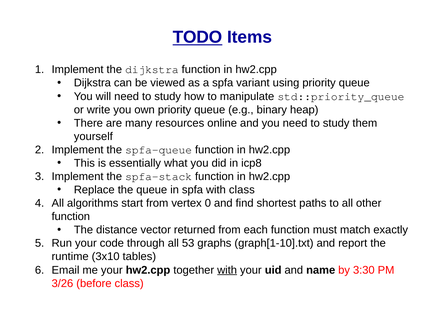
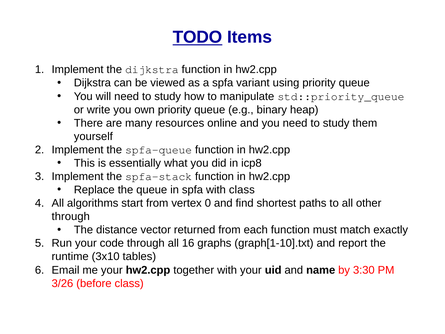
function: function -> through (71, 216)
53: 53 -> 16 (188, 243)
with underline: present -> none (227, 270)
